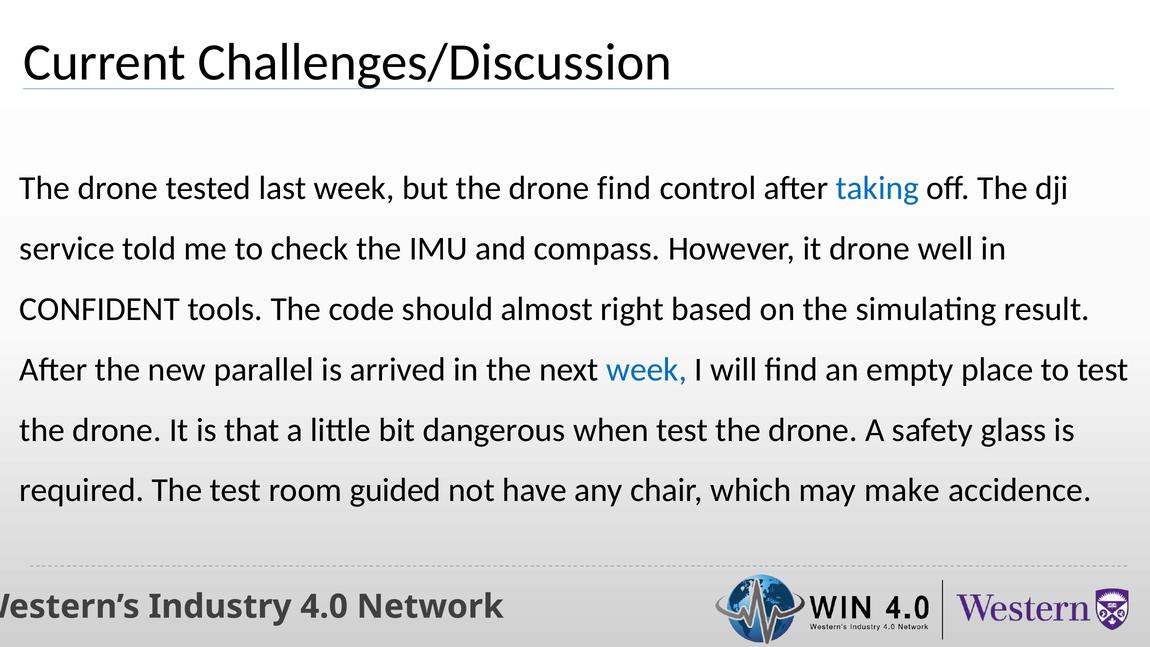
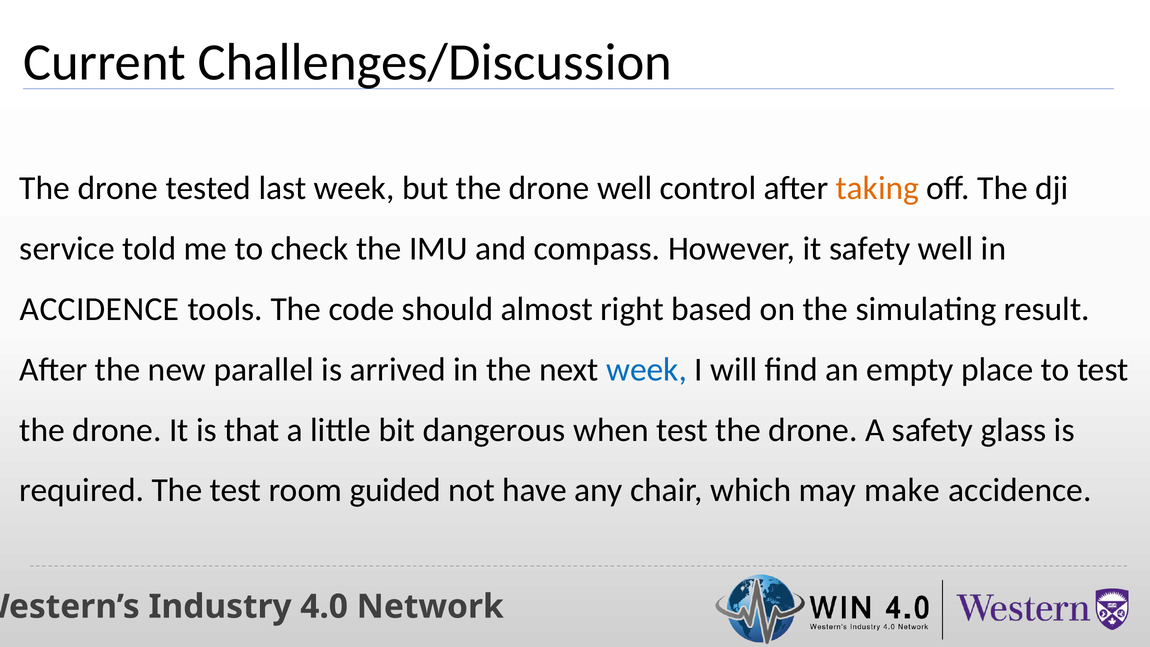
drone find: find -> well (625, 188)
taking colour: blue -> orange (877, 188)
it drone: drone -> safety (870, 249)
CONFIDENT: CONFIDENT -> ACCIDENCE (100, 309)
